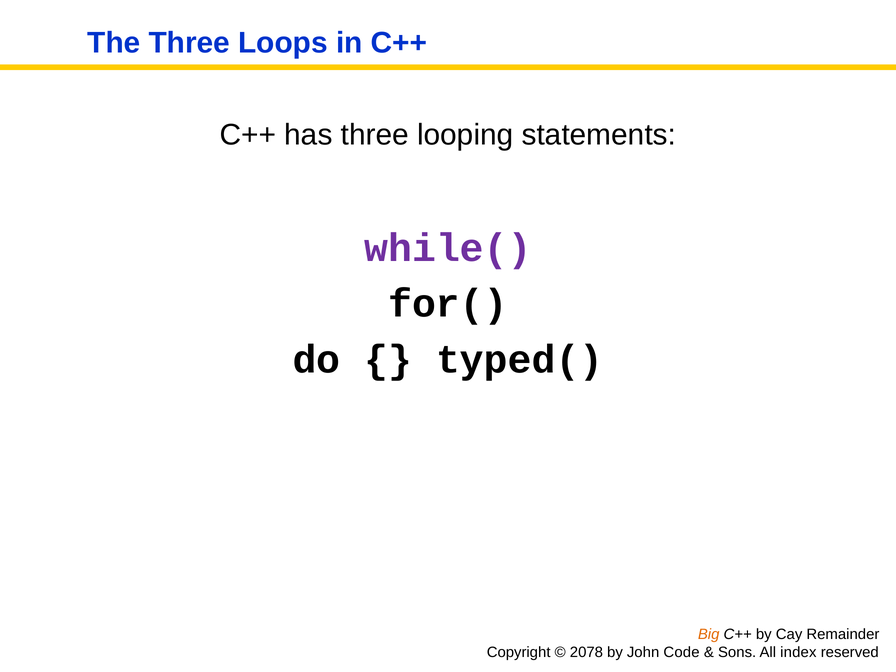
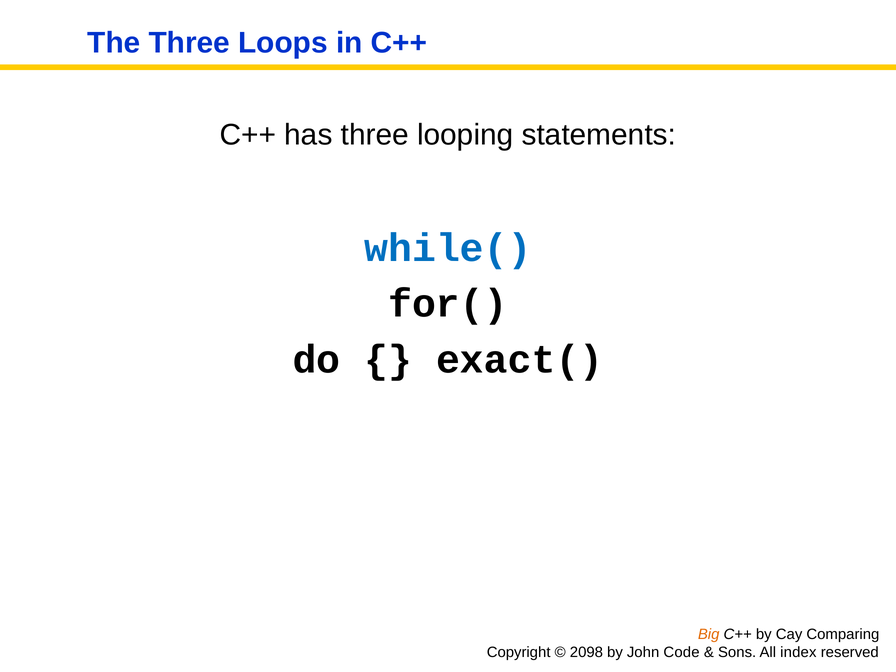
while( colour: purple -> blue (448, 248)
typed(: typed( -> exact( (520, 360)
Remainder: Remainder -> Comparing (843, 634)
2078: 2078 -> 2098 (586, 652)
